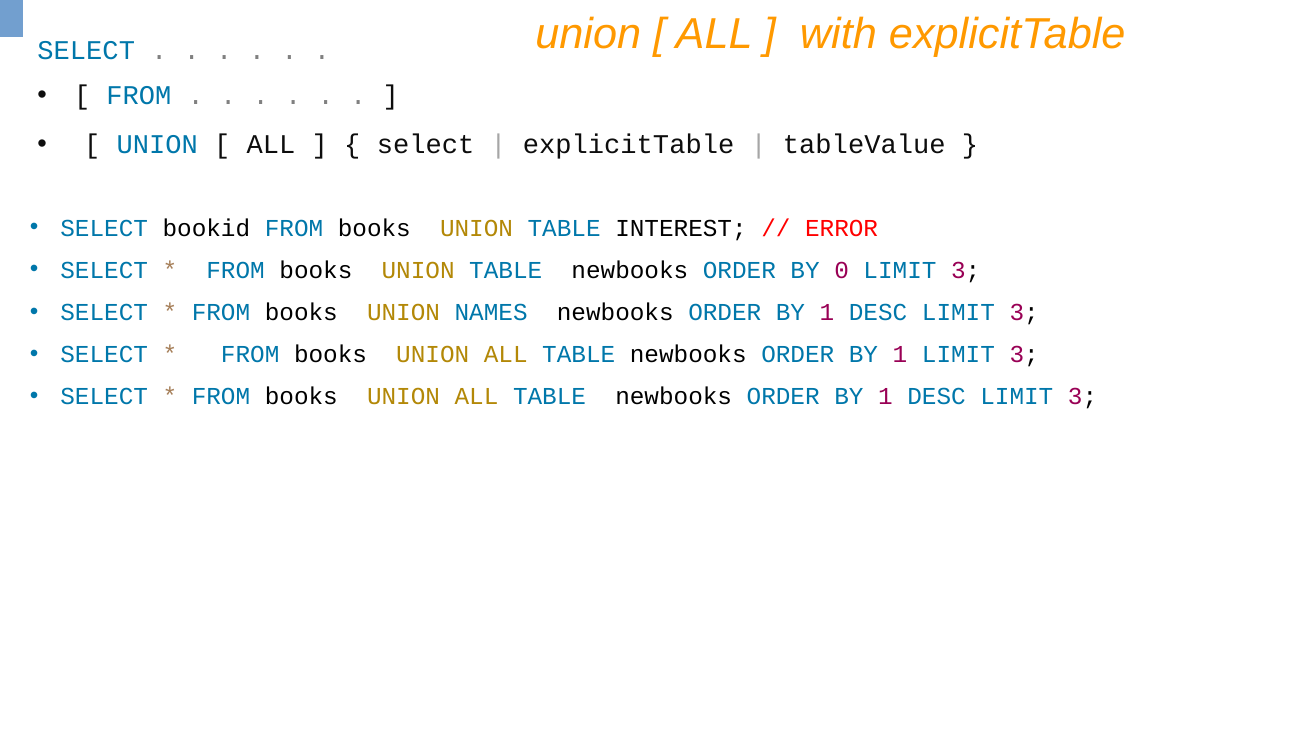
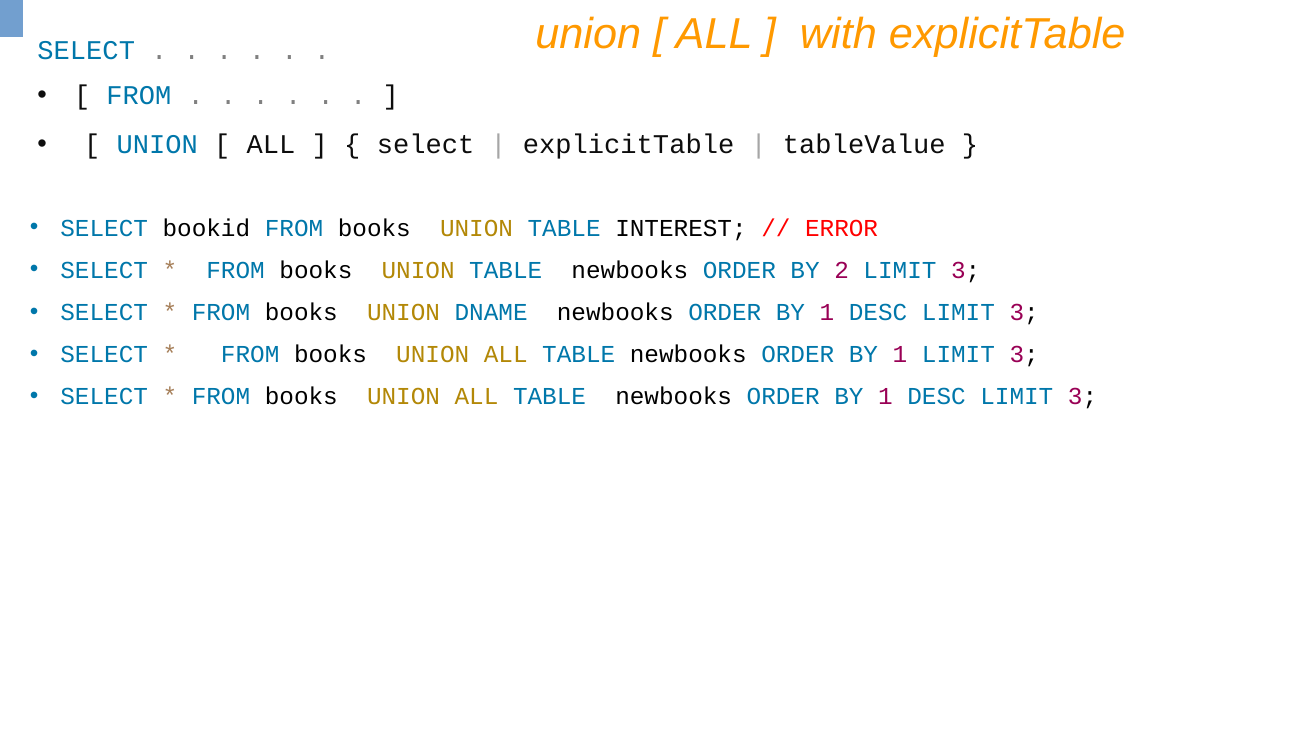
0: 0 -> 2 (842, 270)
NAMES: NAMES -> DNAME (491, 312)
